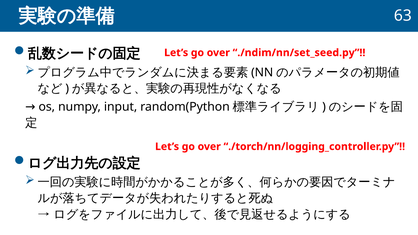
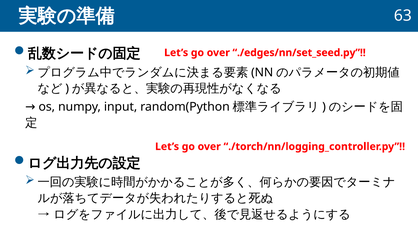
./ndim/nn/set_seed.py: ./ndim/nn/set_seed.py -> ./edges/nn/set_seed.py (299, 53)
